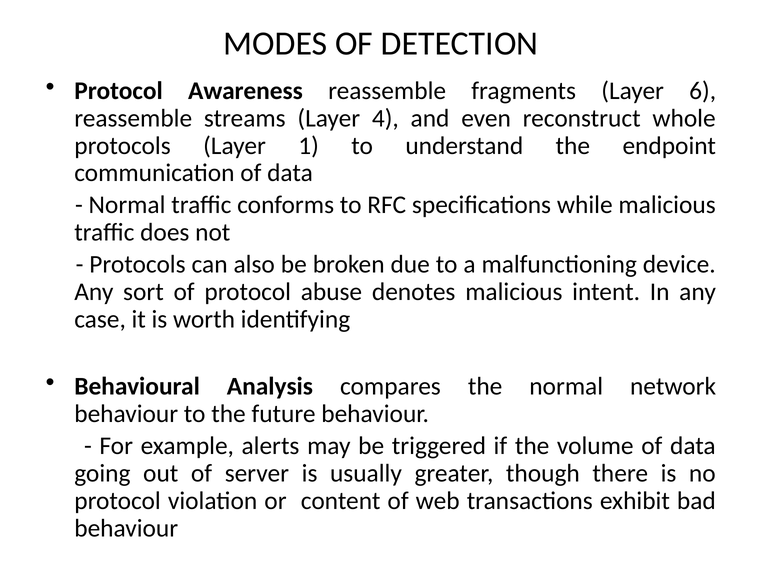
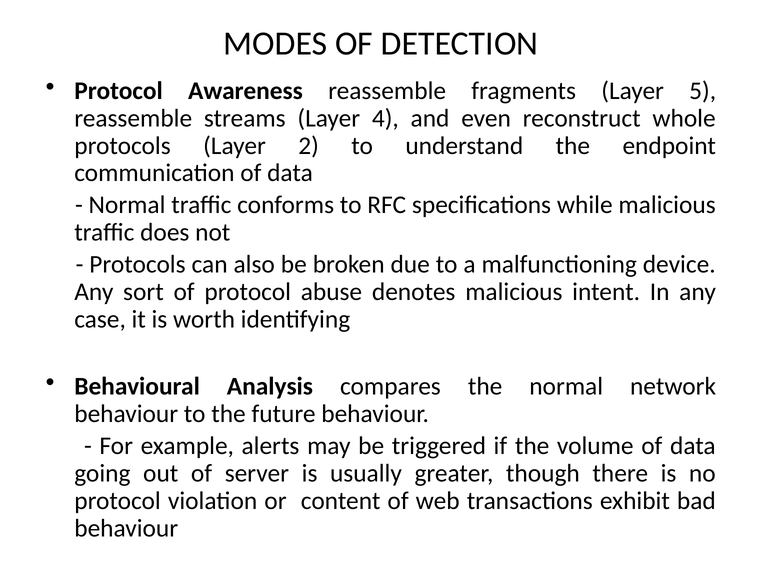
6: 6 -> 5 (703, 91)
1: 1 -> 2 (309, 146)
